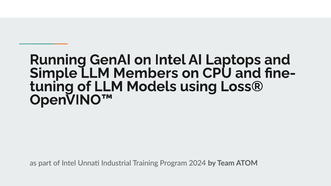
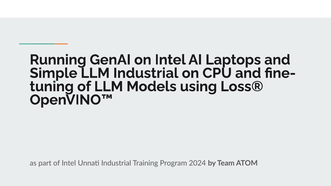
LLM Members: Members -> Industrial (146, 73)
